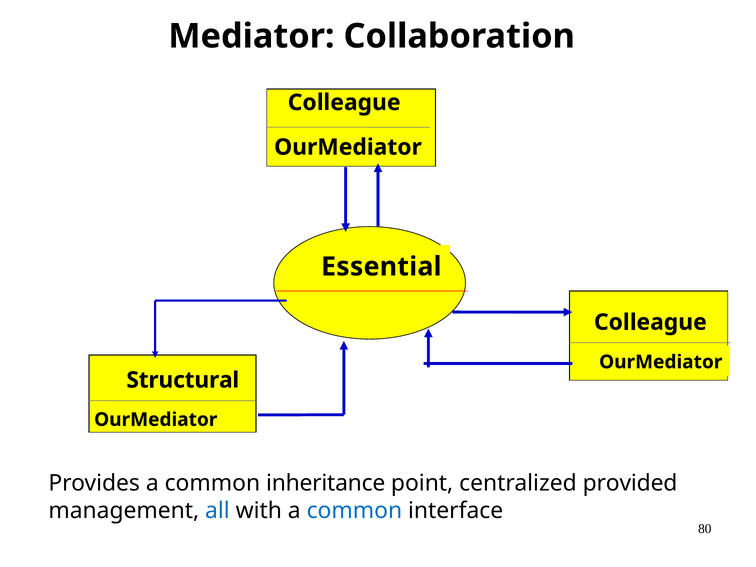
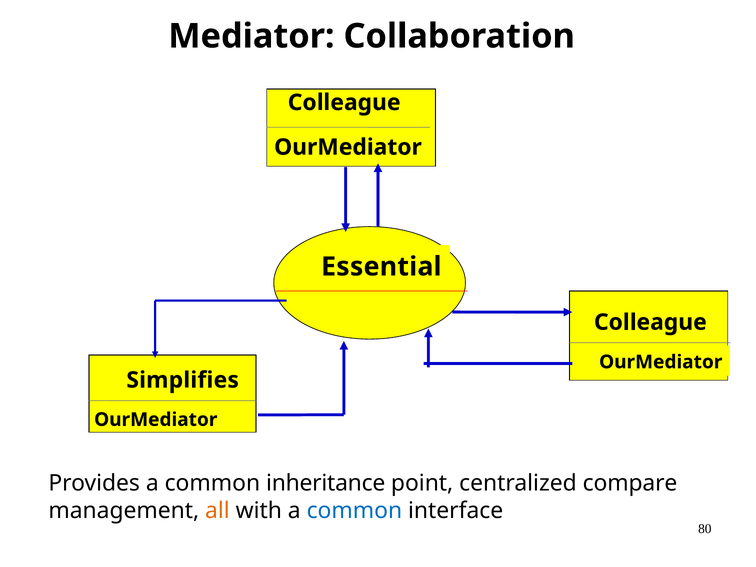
Structural: Structural -> Simplifies (183, 380)
provided: provided -> compare (630, 483)
all colour: blue -> orange (217, 510)
